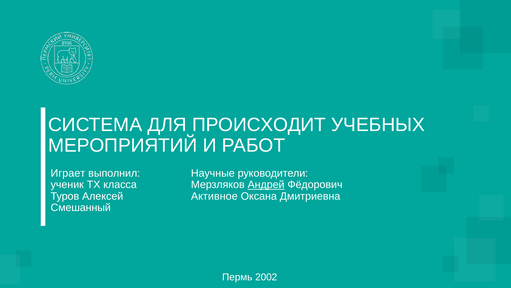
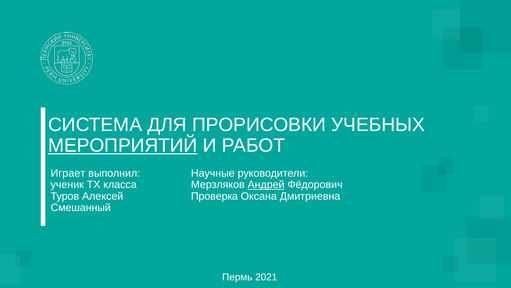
ПРОИСХОДИТ: ПРОИСХОДИТ -> ПРОРИСОВКИ (259, 125)
МЕРОПРИЯТИЙ underline: none -> present (123, 145)
Активное: Активное -> Проверка (214, 196)
2002: 2002 -> 2021 (266, 277)
